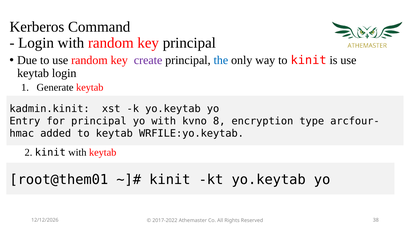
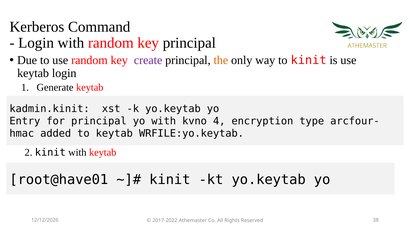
the colour: blue -> orange (221, 60)
8: 8 -> 4 (219, 121)
root@them01: root@them01 -> root@have01 (59, 179)
